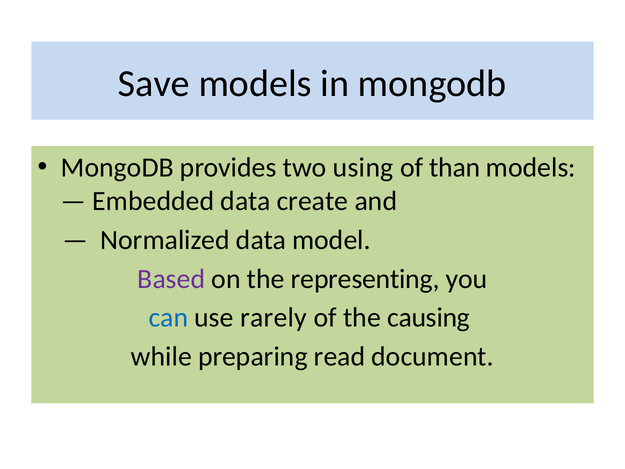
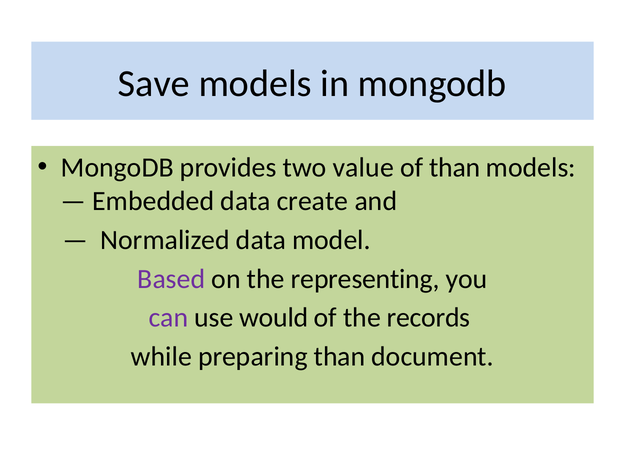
using: using -> value (363, 168)
can colour: blue -> purple (168, 318)
rarely: rarely -> would (274, 318)
causing: causing -> records (429, 318)
preparing read: read -> than (340, 357)
